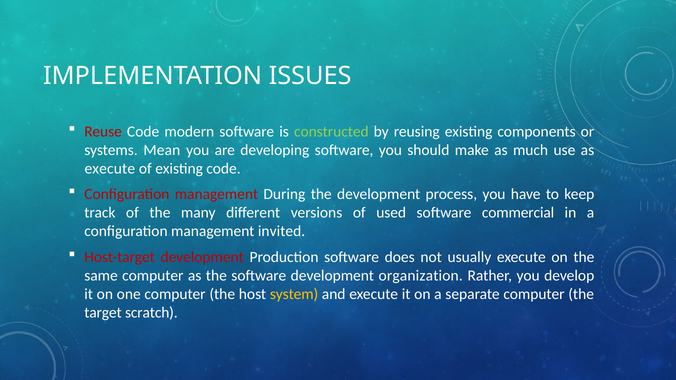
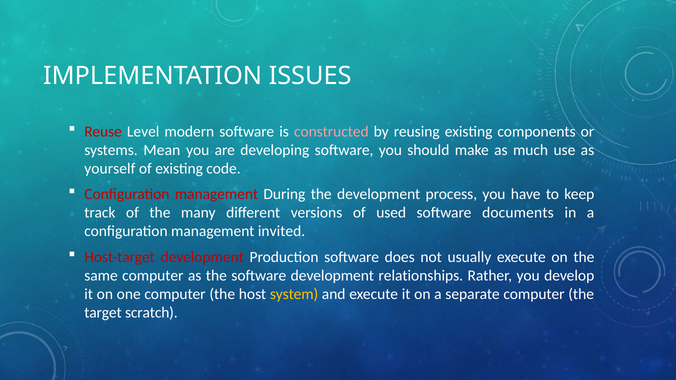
Reuse Code: Code -> Level (143, 132)
constructed colour: light green -> pink (331, 132)
execute: execute -> yourself (110, 169)
commercial: commercial -> documents (518, 213)
organization: organization -> relationships (421, 276)
